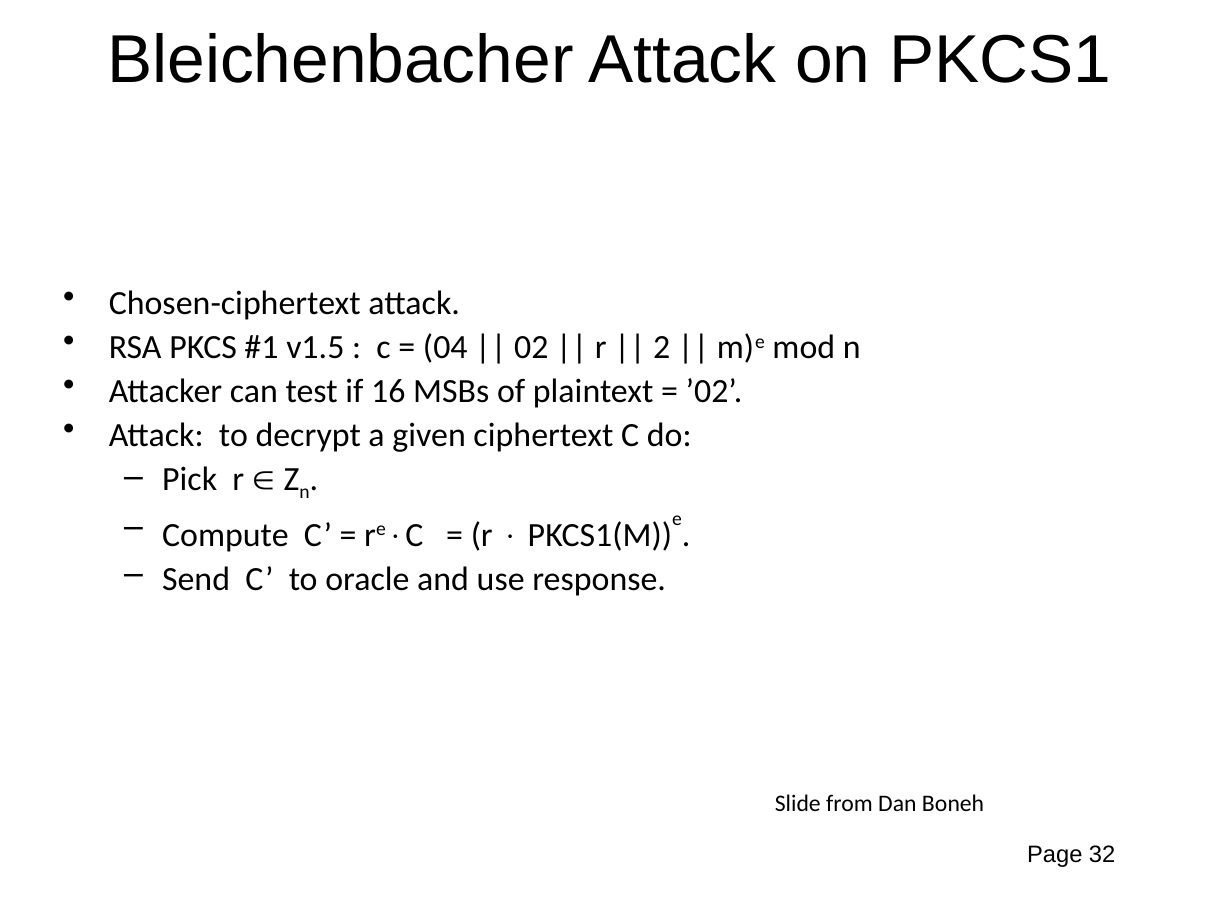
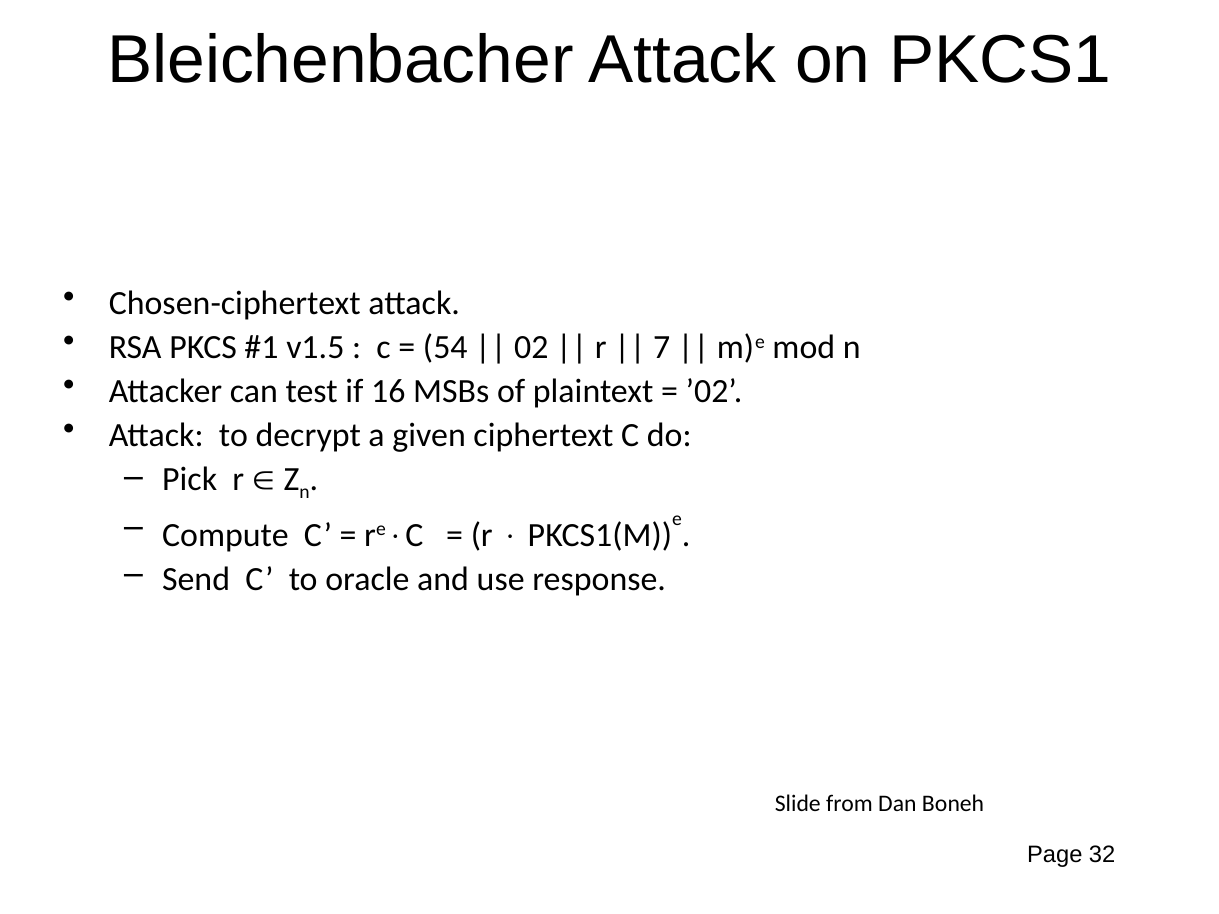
04: 04 -> 54 (445, 347)
2: 2 -> 7 (662, 347)
